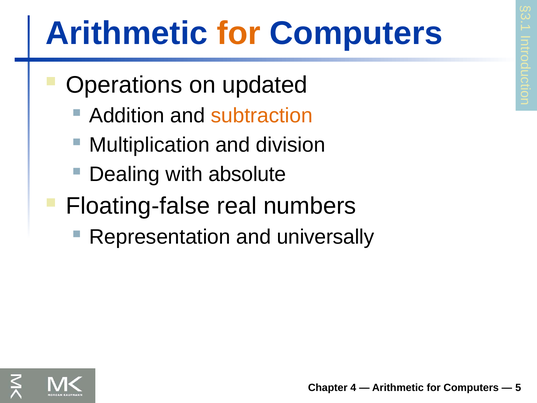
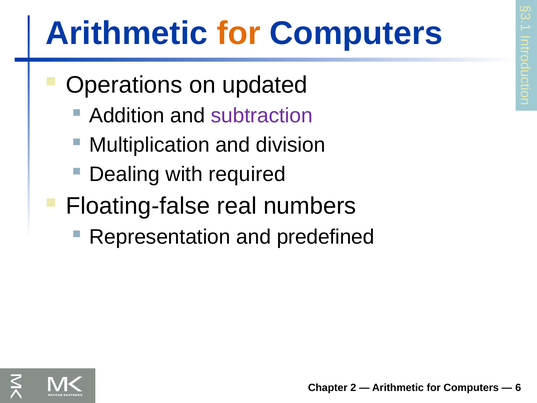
subtraction colour: orange -> purple (262, 116)
absolute: absolute -> required (247, 174)
universally: universally -> predefined (326, 237)
4: 4 -> 2 (353, 388)
5: 5 -> 6 (518, 388)
